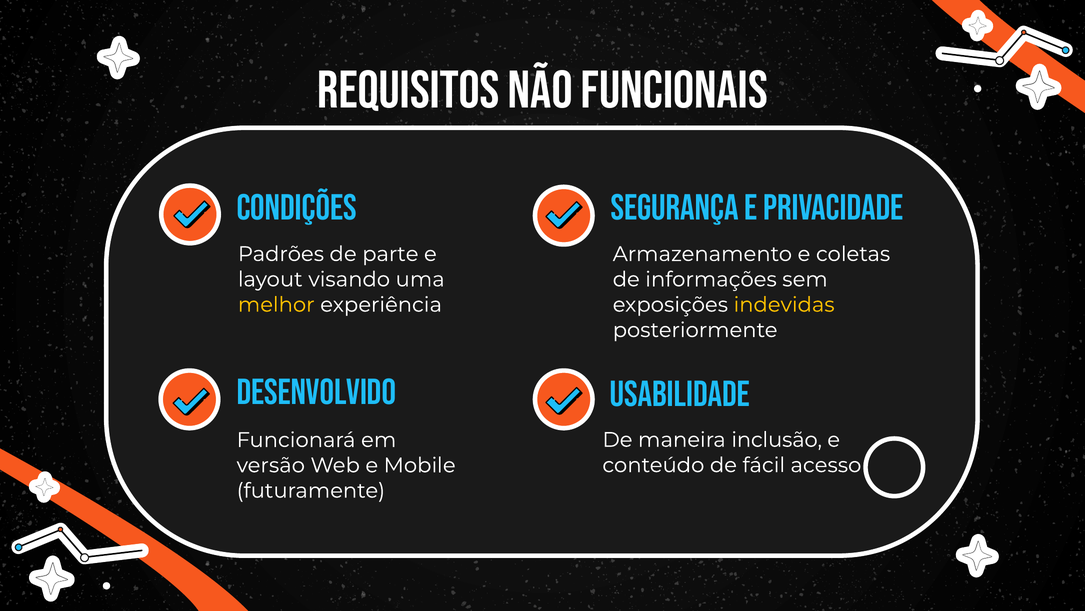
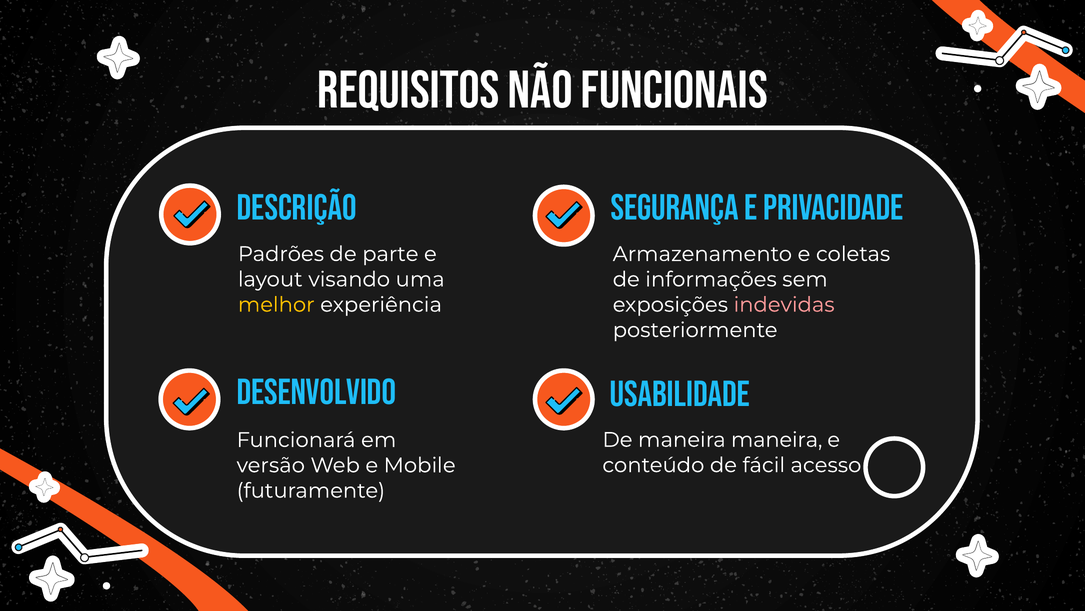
condições: condições -> descrição (297, 208)
indevidas colour: yellow -> pink (784, 304)
maneira inclusão: inclusão -> maneira (777, 439)
